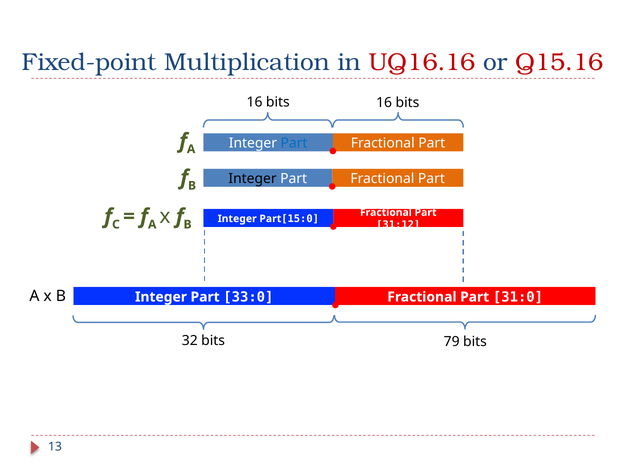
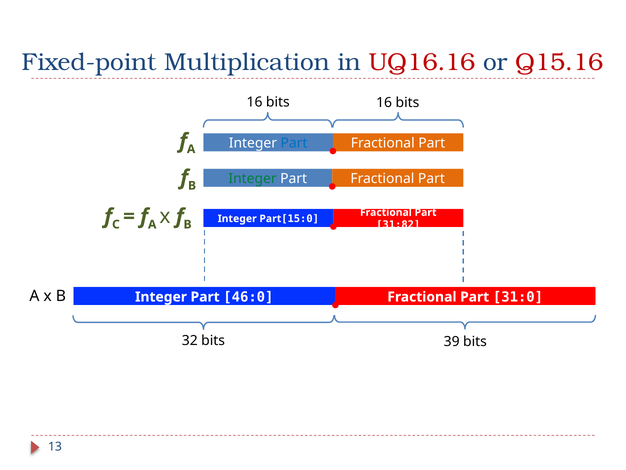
Integer colour: black -> green (253, 179)
31:12: 31:12 -> 31:82 (398, 225)
33:0: 33:0 -> 46:0 (248, 297)
79: 79 -> 39 (452, 341)
